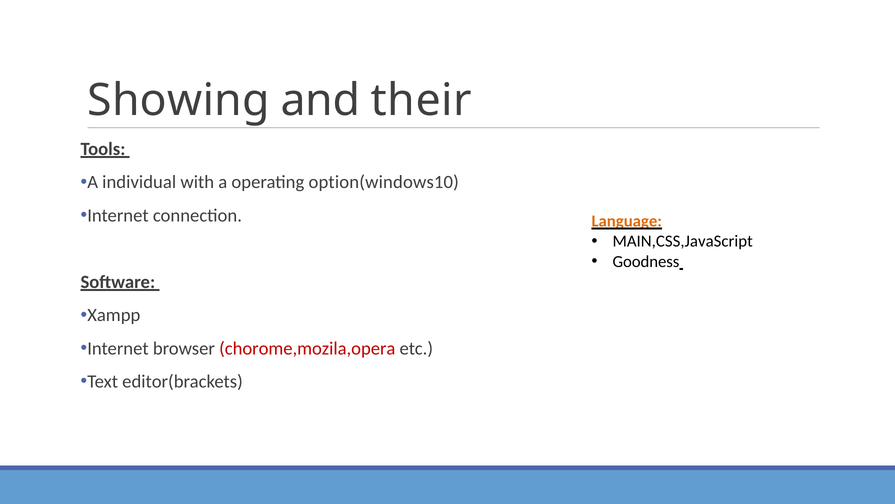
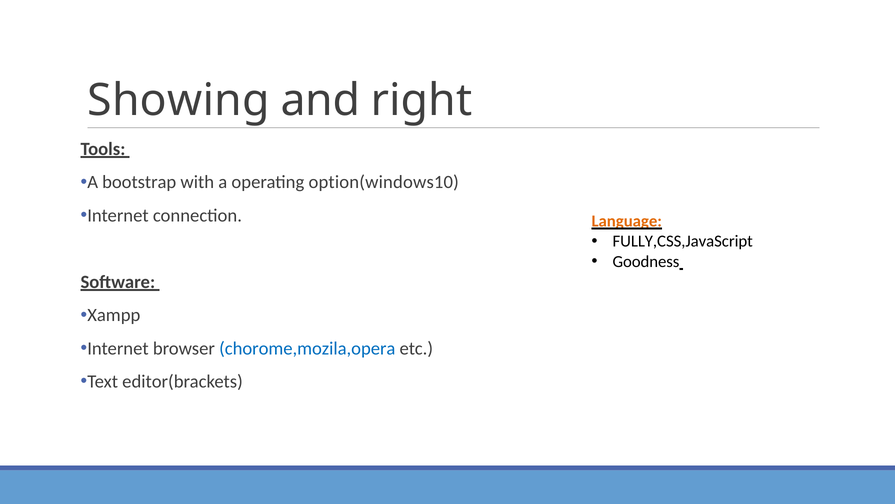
their: their -> right (421, 100)
individual: individual -> bootstrap (139, 182)
MAIN,CSS,JavaScript: MAIN,CSS,JavaScript -> FULLY,CSS,JavaScript (683, 241)
chorome,mozila,opera colour: red -> blue (307, 348)
